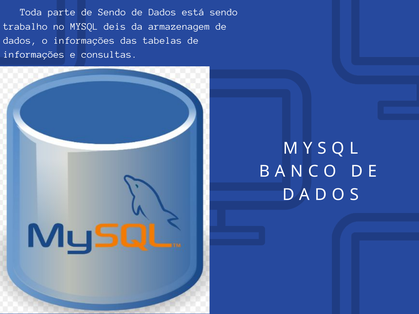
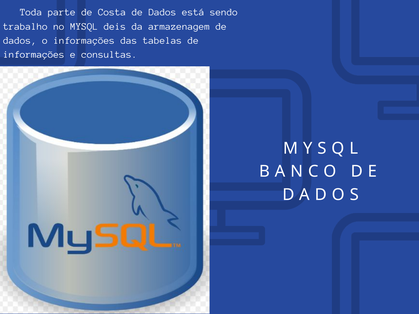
de Sendo: Sendo -> Costa (112, 12)
